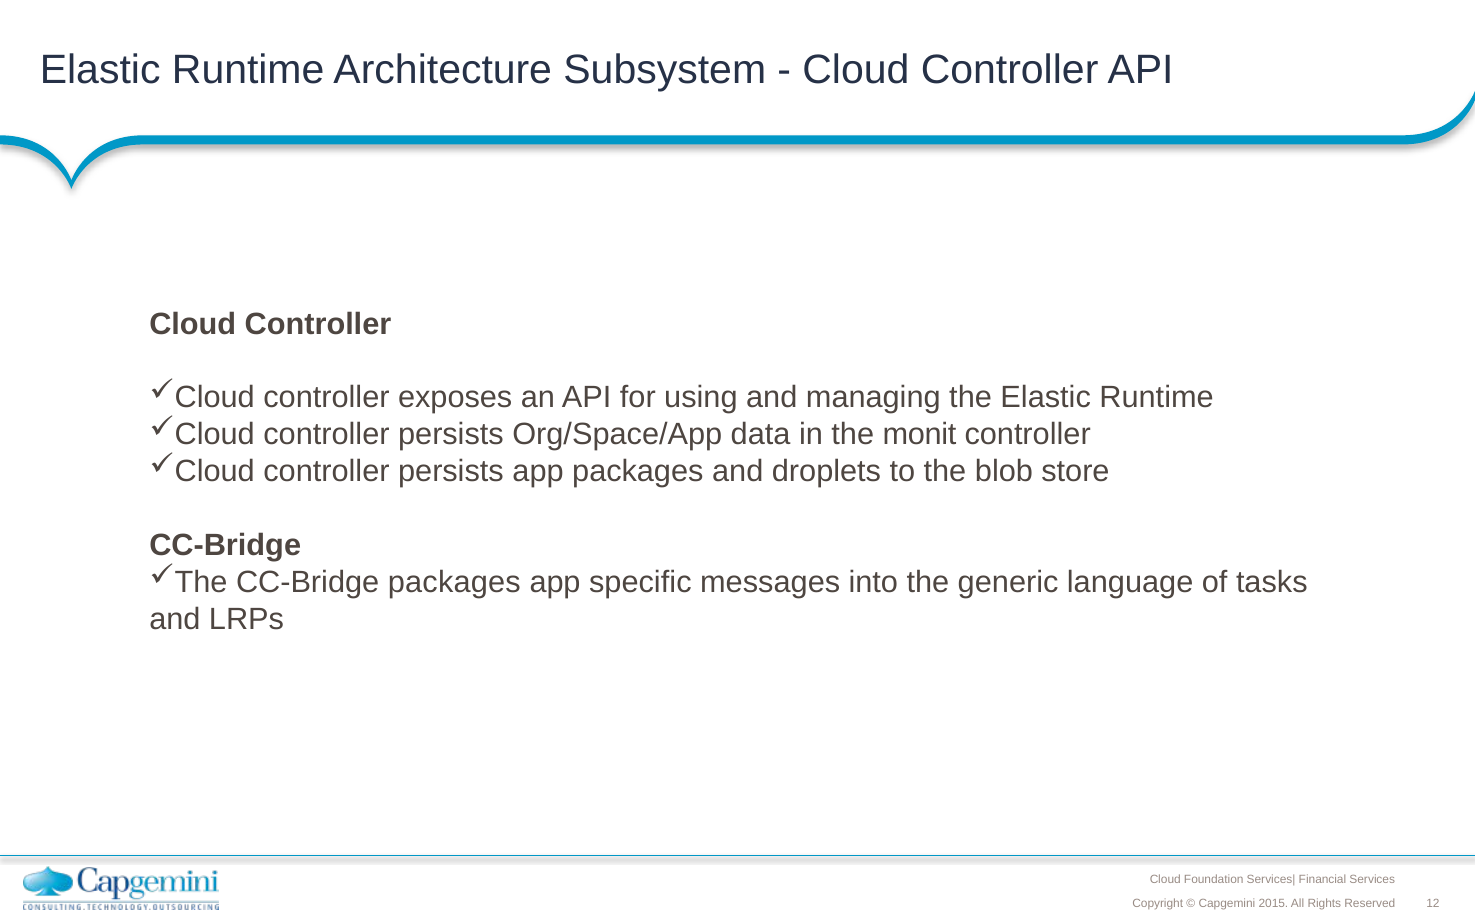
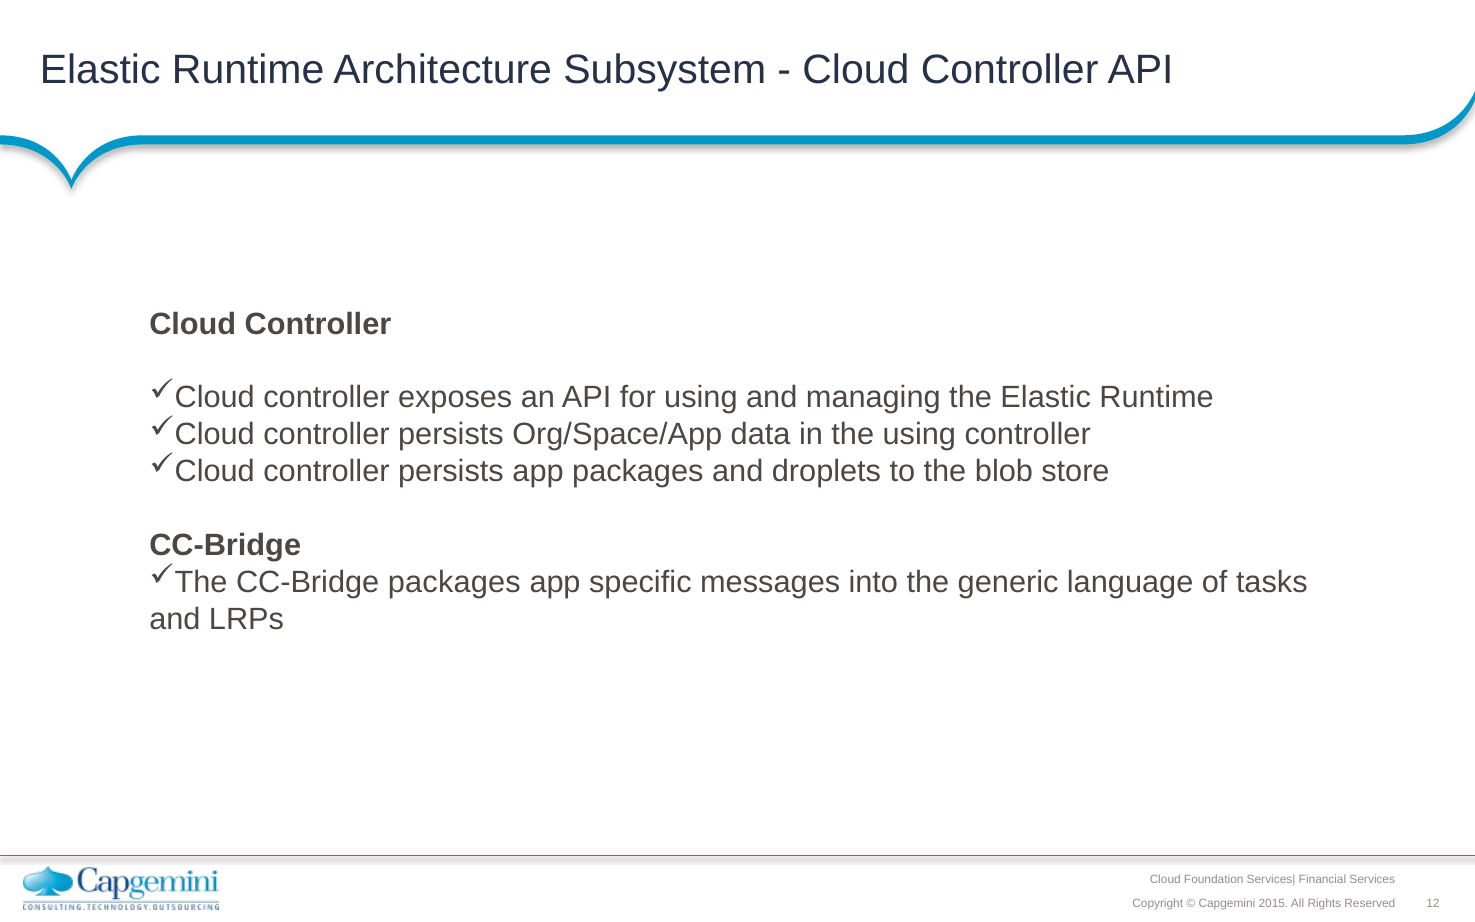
the monit: monit -> using (919, 434)
